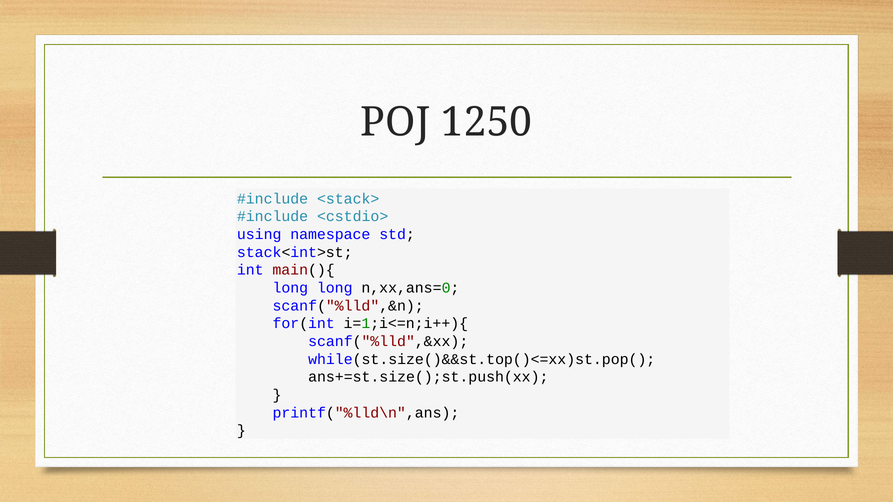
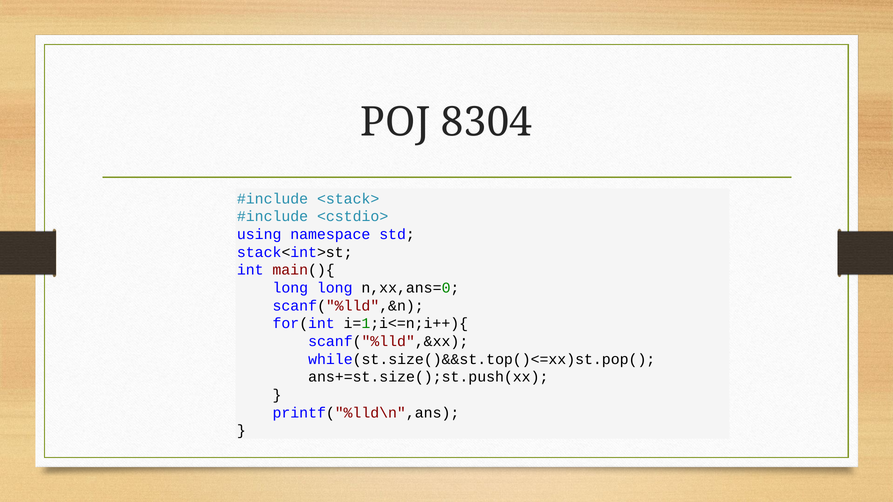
1250: 1250 -> 8304 (487, 123)
